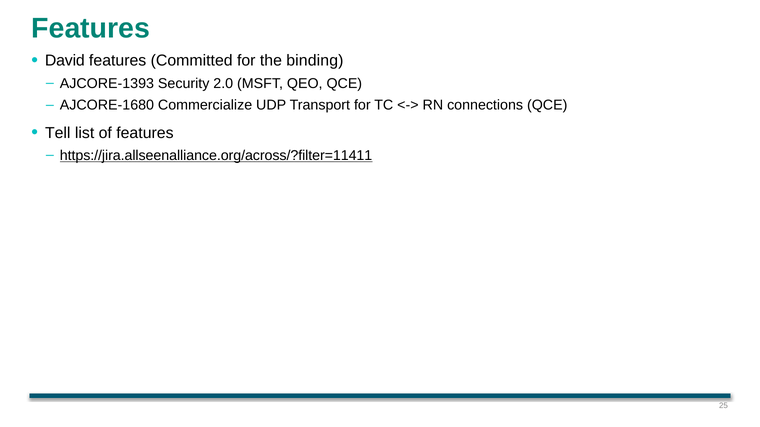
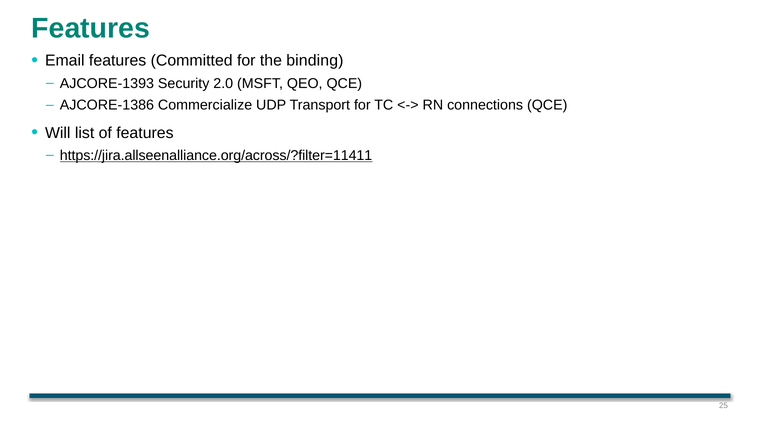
David: David -> Email (65, 61)
AJCORE-1680: AJCORE-1680 -> AJCORE-1386 (107, 105)
Tell: Tell -> Will (58, 133)
